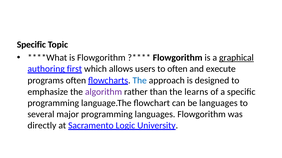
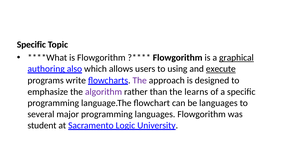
first: first -> also (74, 69)
to often: often -> using (177, 69)
execute underline: none -> present (221, 69)
programs often: often -> write (76, 81)
The colour: blue -> purple (140, 81)
directly: directly -> student (42, 126)
